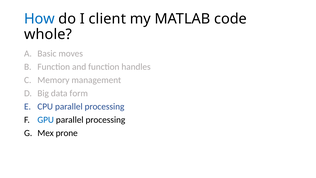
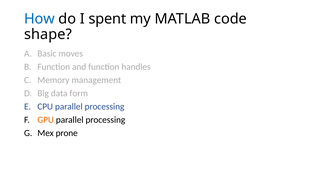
client: client -> spent (107, 19)
whole: whole -> shape (48, 34)
GPU colour: blue -> orange (46, 120)
